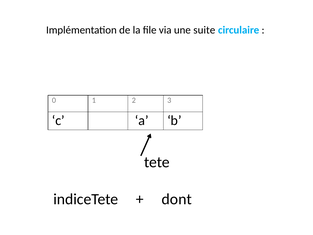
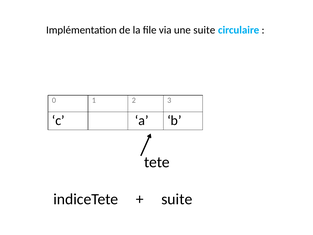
dont: dont -> suite (177, 199)
